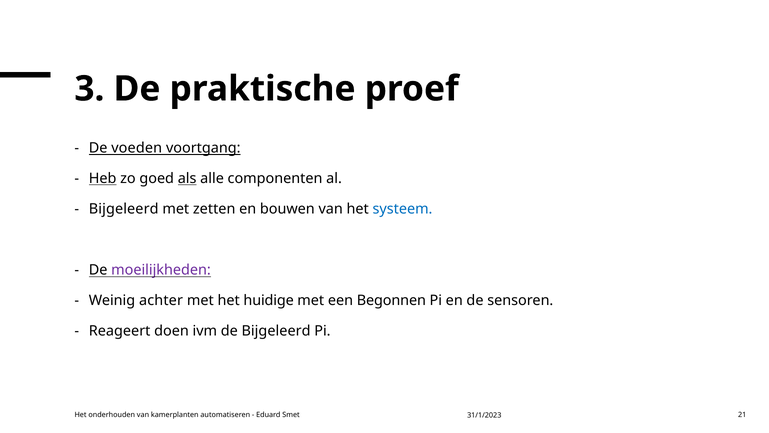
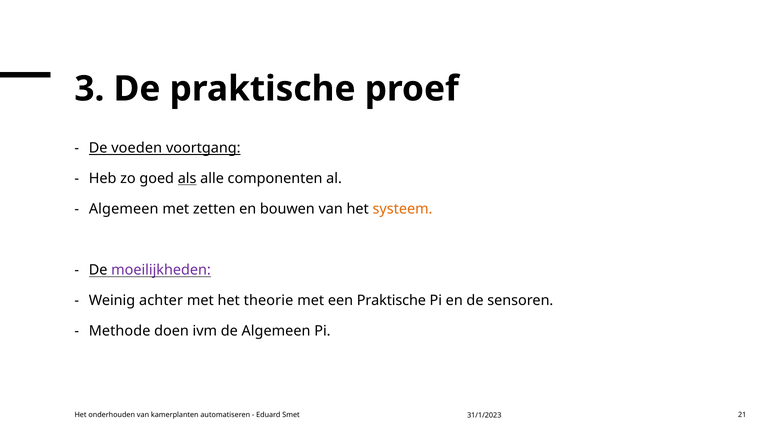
Heb underline: present -> none (103, 178)
Bijgeleerd: Bijgeleerd -> Algemeen (124, 209)
systeem colour: blue -> orange (403, 209)
huidige: huidige -> theorie (268, 300)
een Begonnen: Begonnen -> Praktische (391, 300)
Reageert: Reageert -> Methode (120, 331)
de Bijgeleerd: Bijgeleerd -> Algemeen (276, 331)
